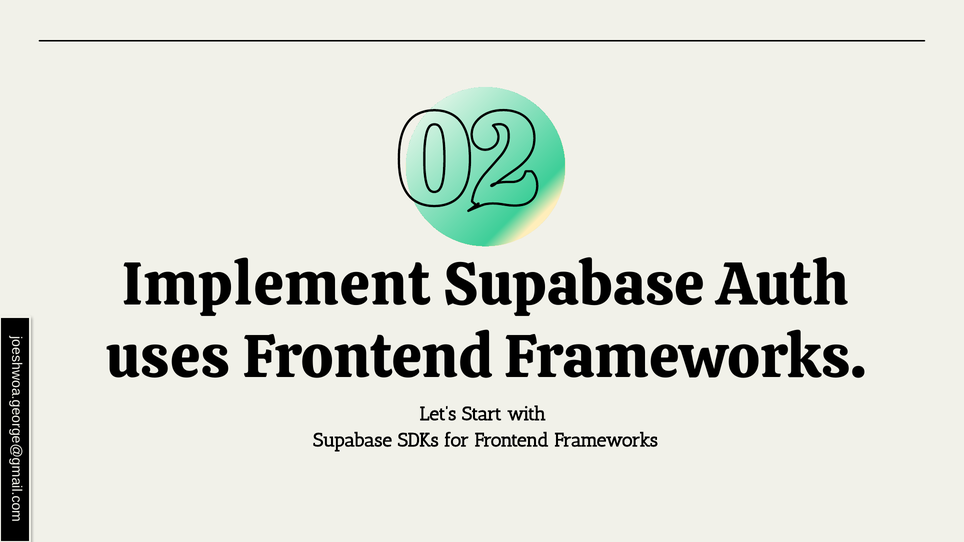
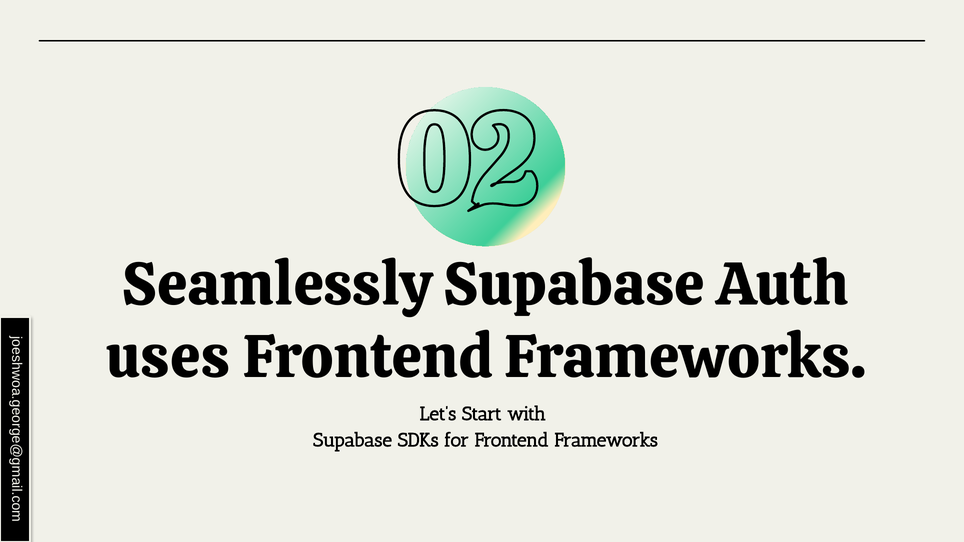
Implement: Implement -> Seamlessly (277, 285)
